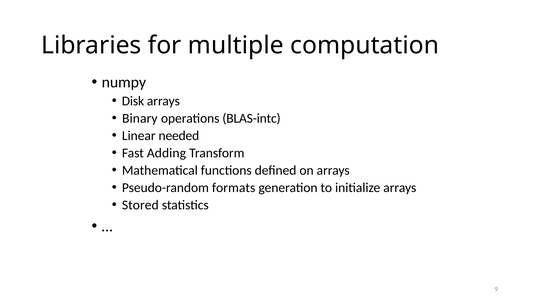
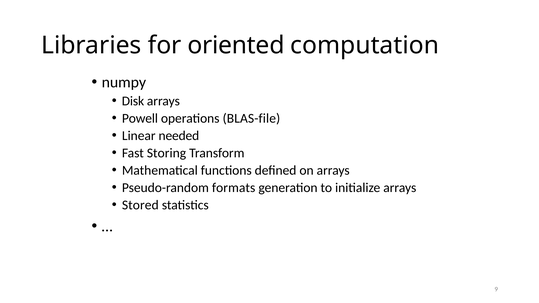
multiple: multiple -> oriented (236, 45)
Binary: Binary -> Powell (140, 118)
BLAS-intc: BLAS-intc -> BLAS-file (251, 118)
Adding: Adding -> Storing (166, 153)
